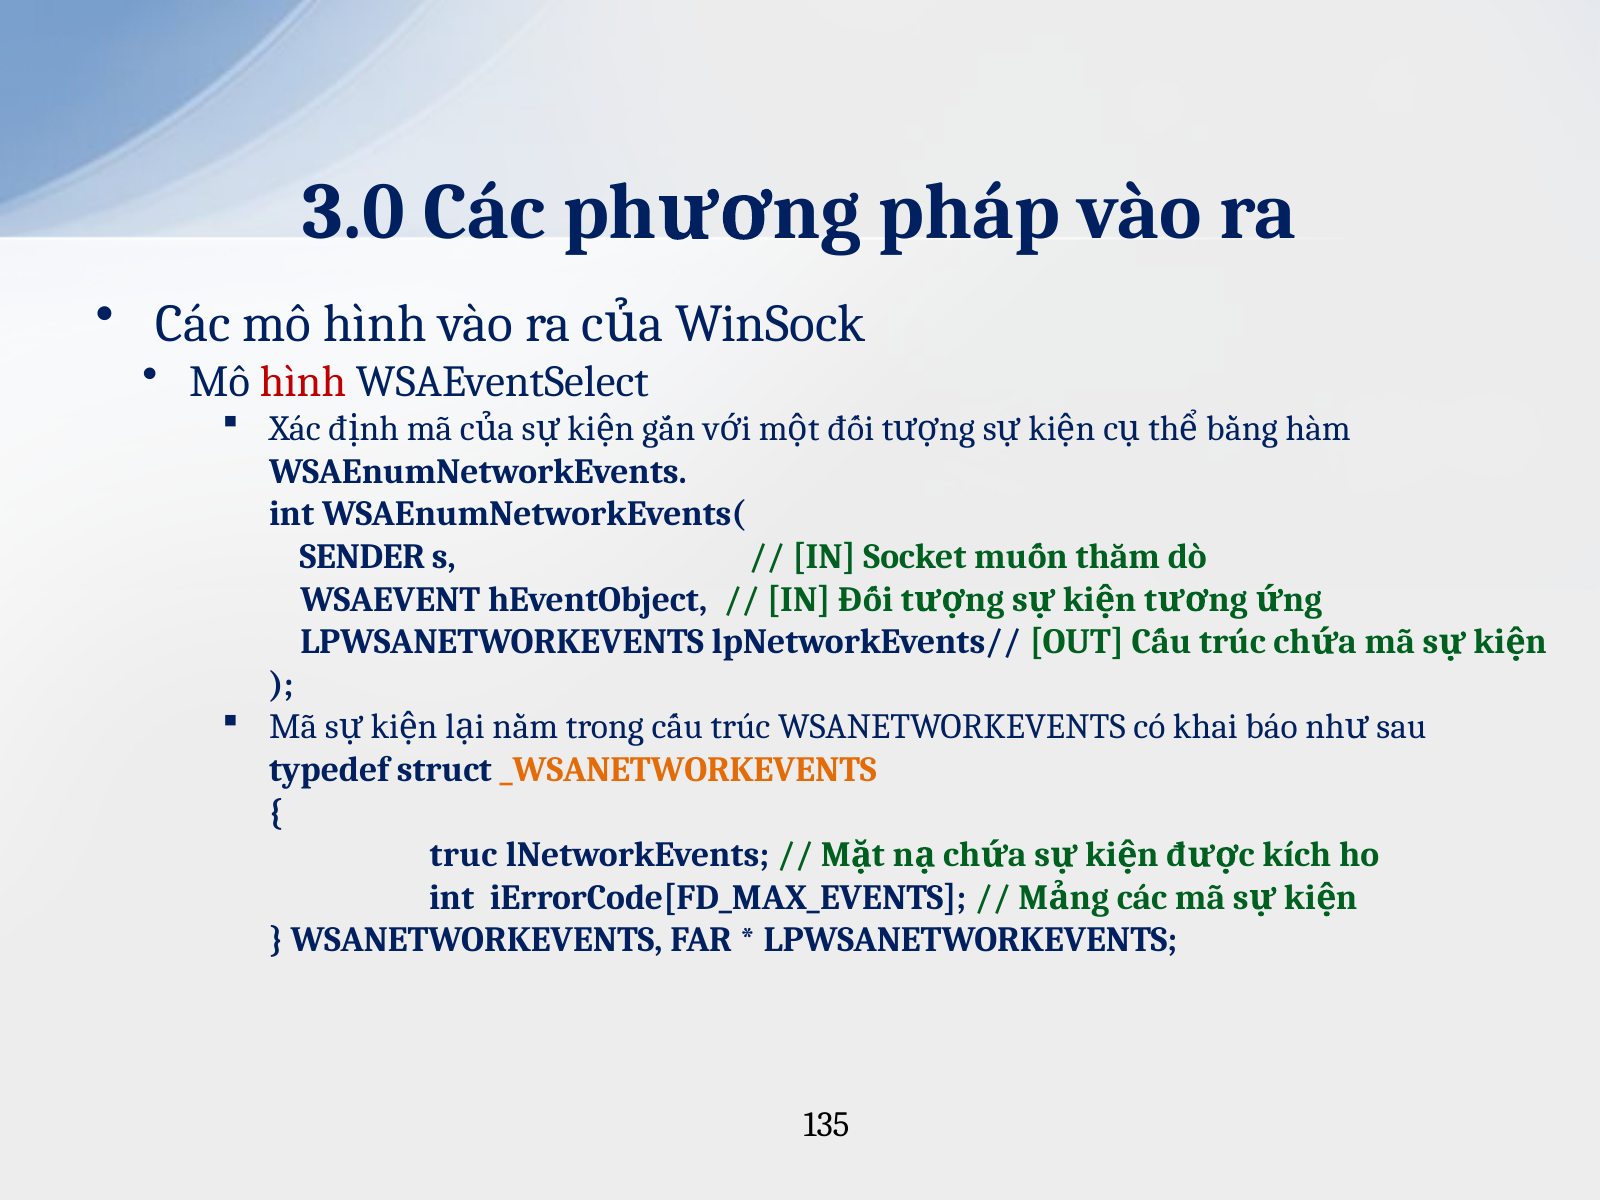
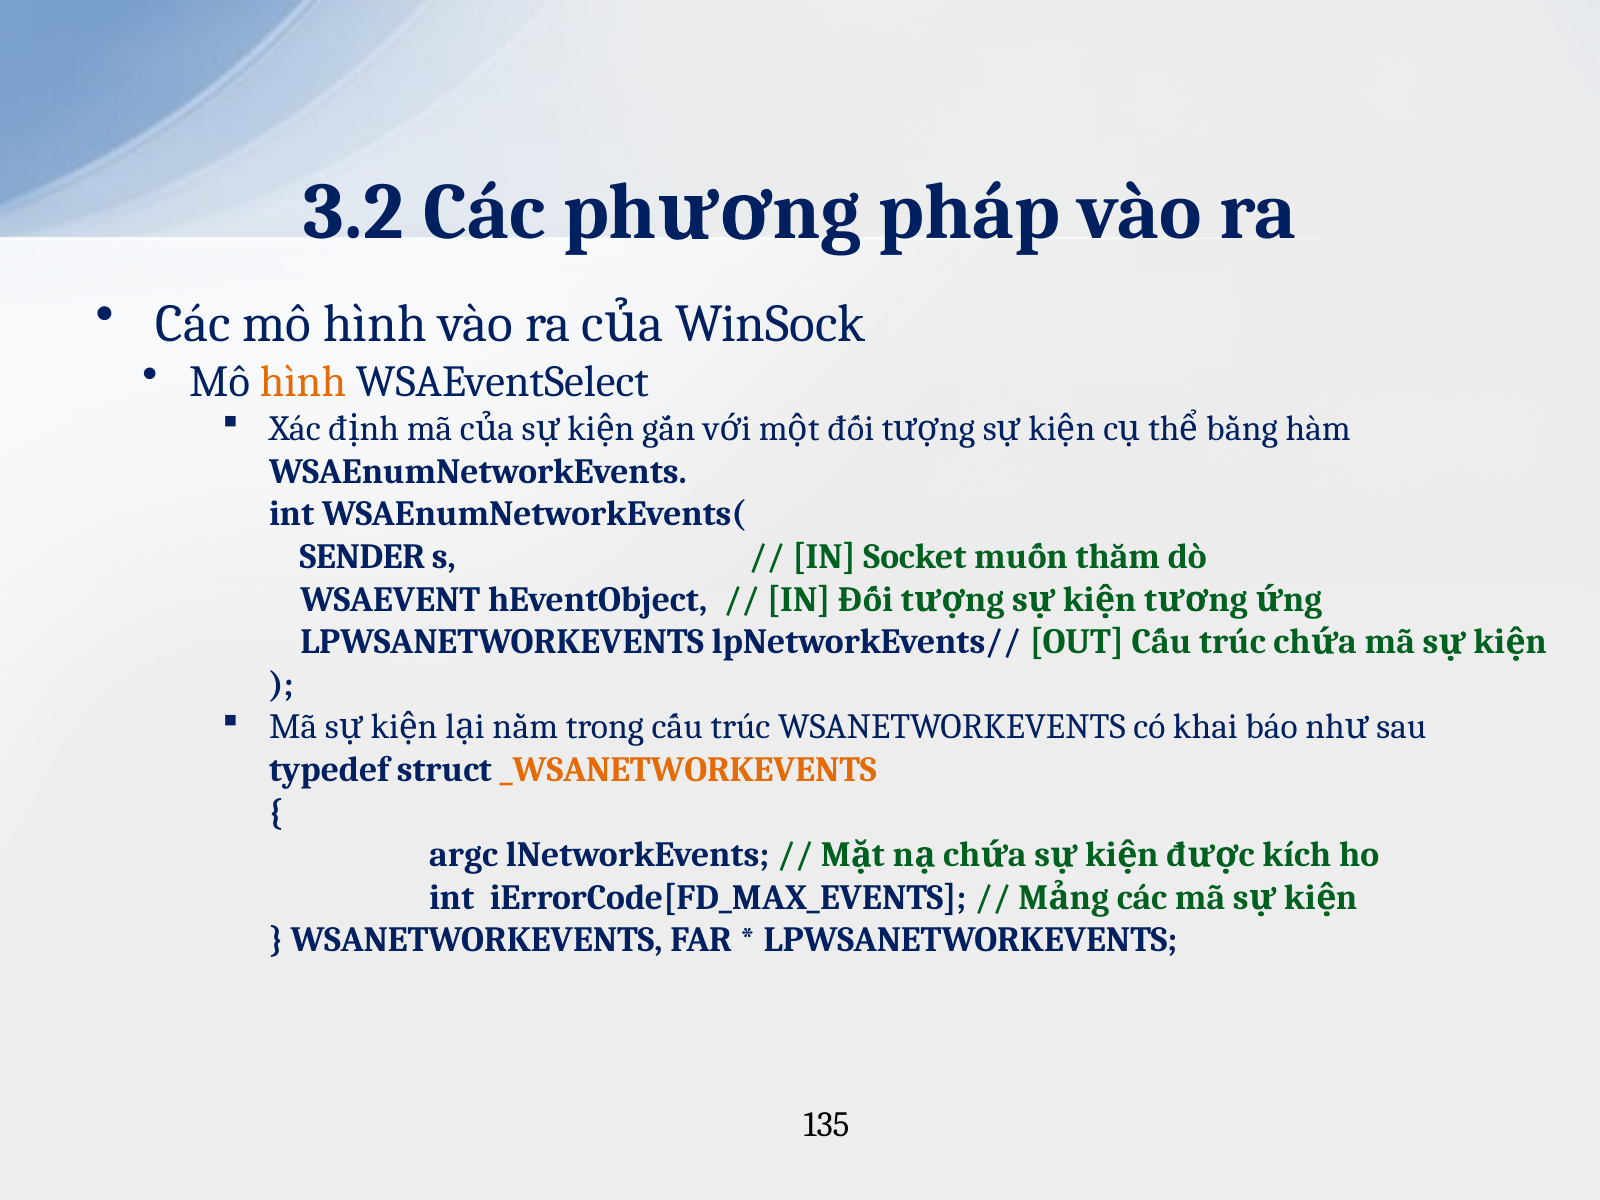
3.0: 3.0 -> 3.2 (354, 213)
hình colour: red -> orange (303, 382)
truc: truc -> argc (464, 855)
